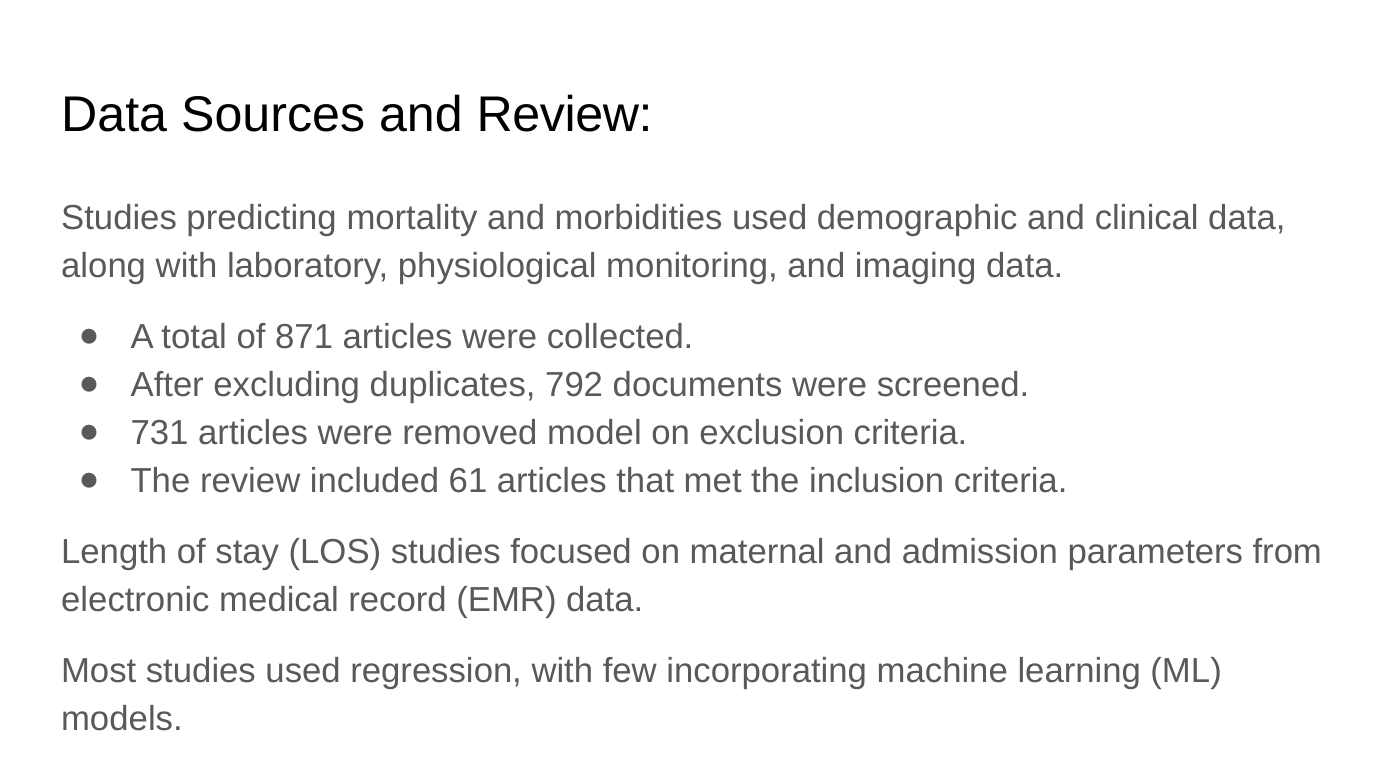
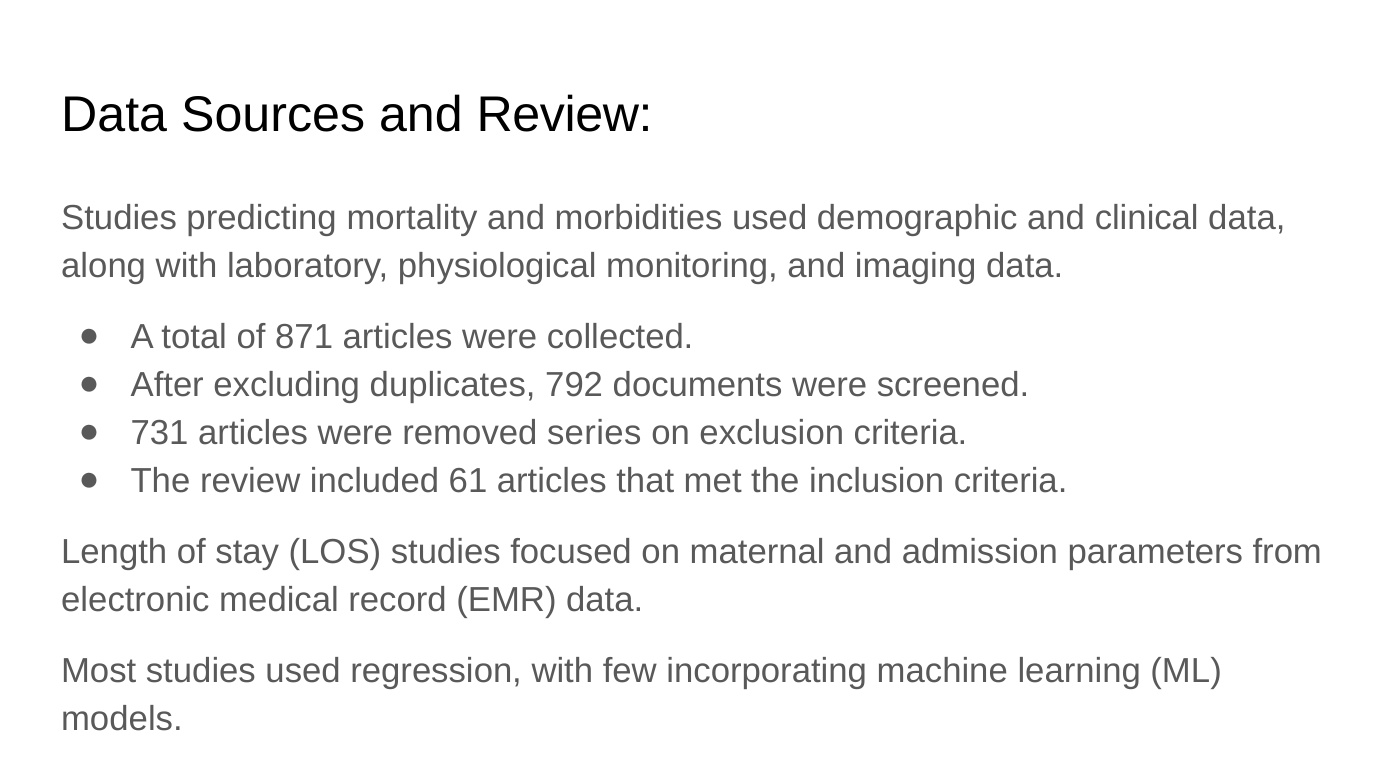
model: model -> series (594, 433)
